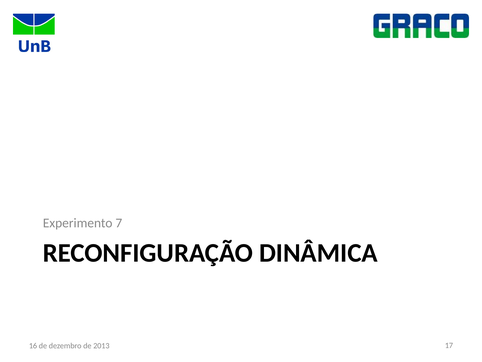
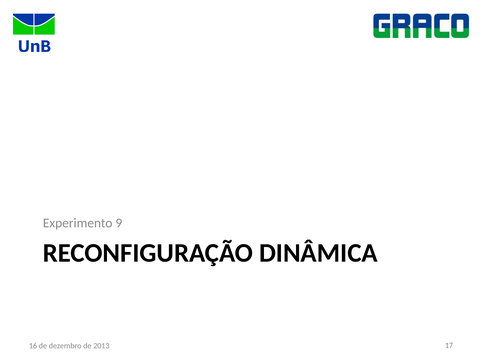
7: 7 -> 9 (119, 223)
